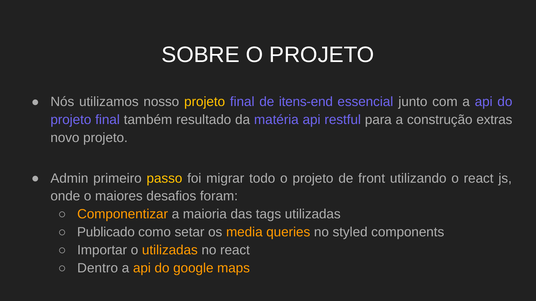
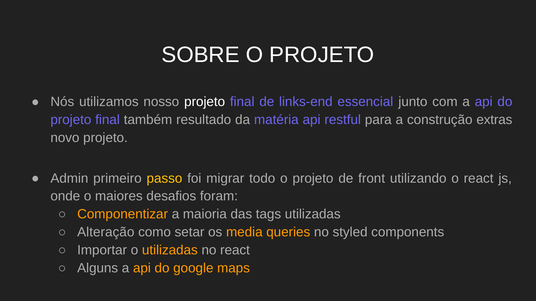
projeto colour: yellow -> white (205, 102)
itens-end: itens-end -> links-end (306, 102)
Publicado: Publicado -> Alteração (106, 233)
Dentro: Dentro -> Alguns (98, 269)
